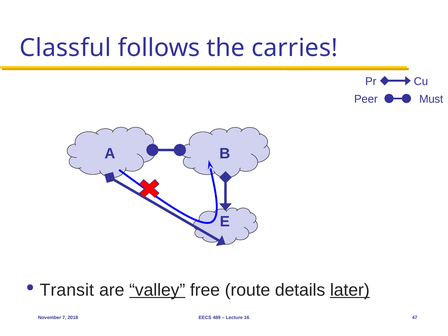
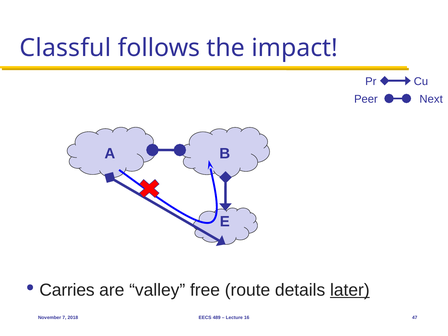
carries: carries -> impact (295, 48)
Must: Must -> Next (431, 99)
Transit: Transit -> Carries (67, 290)
valley underline: present -> none (157, 290)
